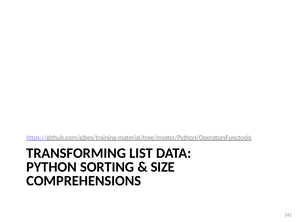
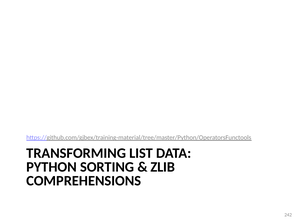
SIZE: SIZE -> ZLIB (163, 167)
